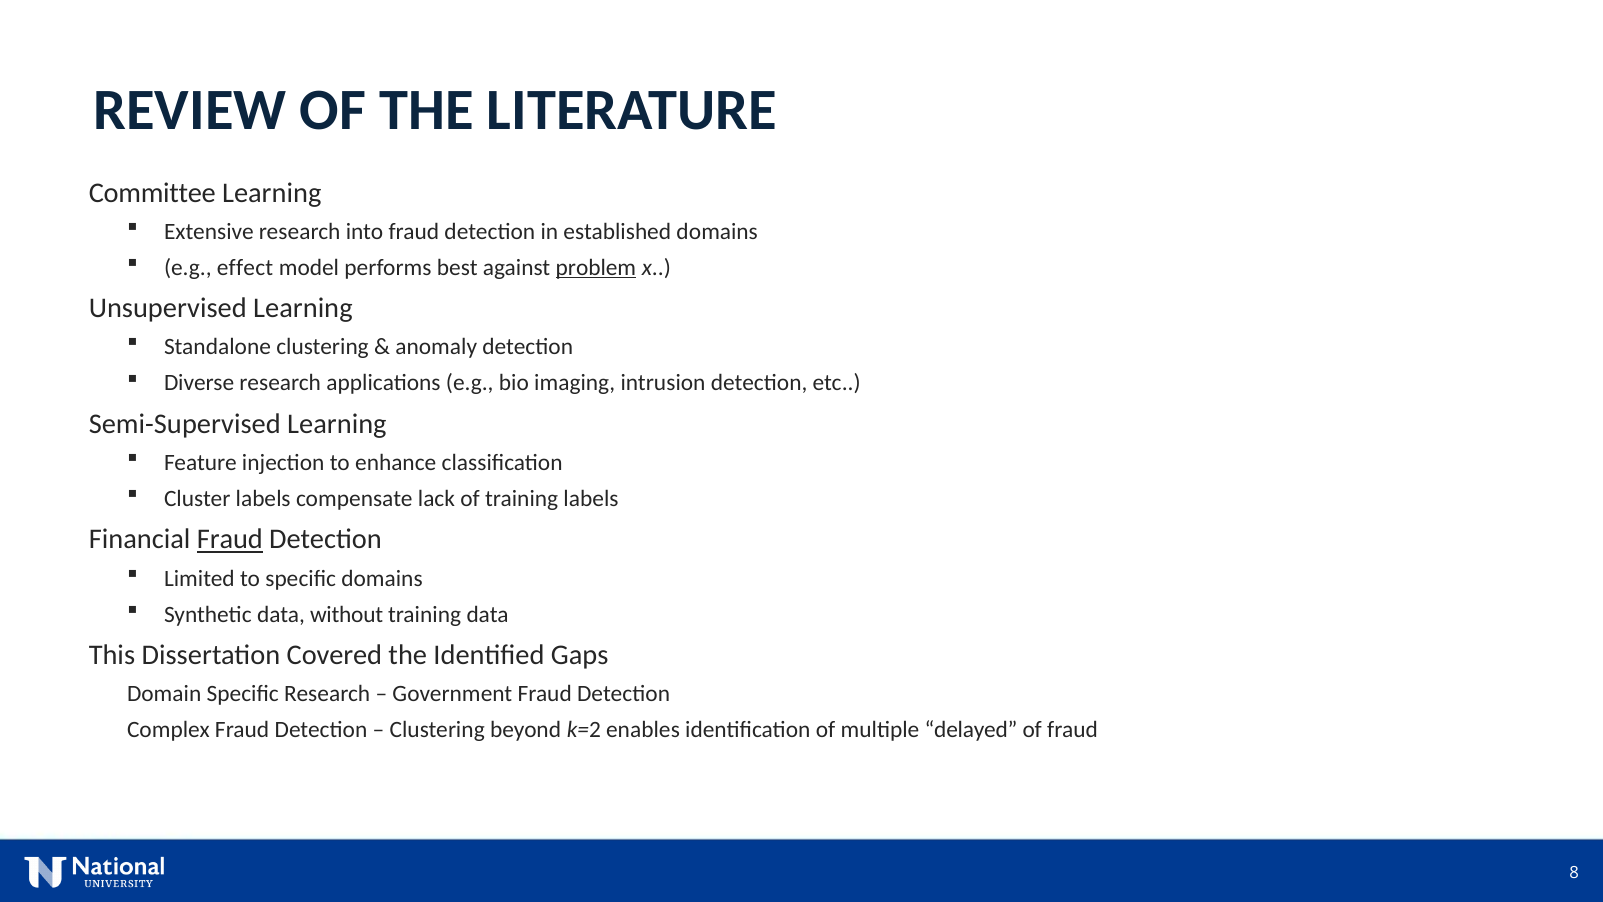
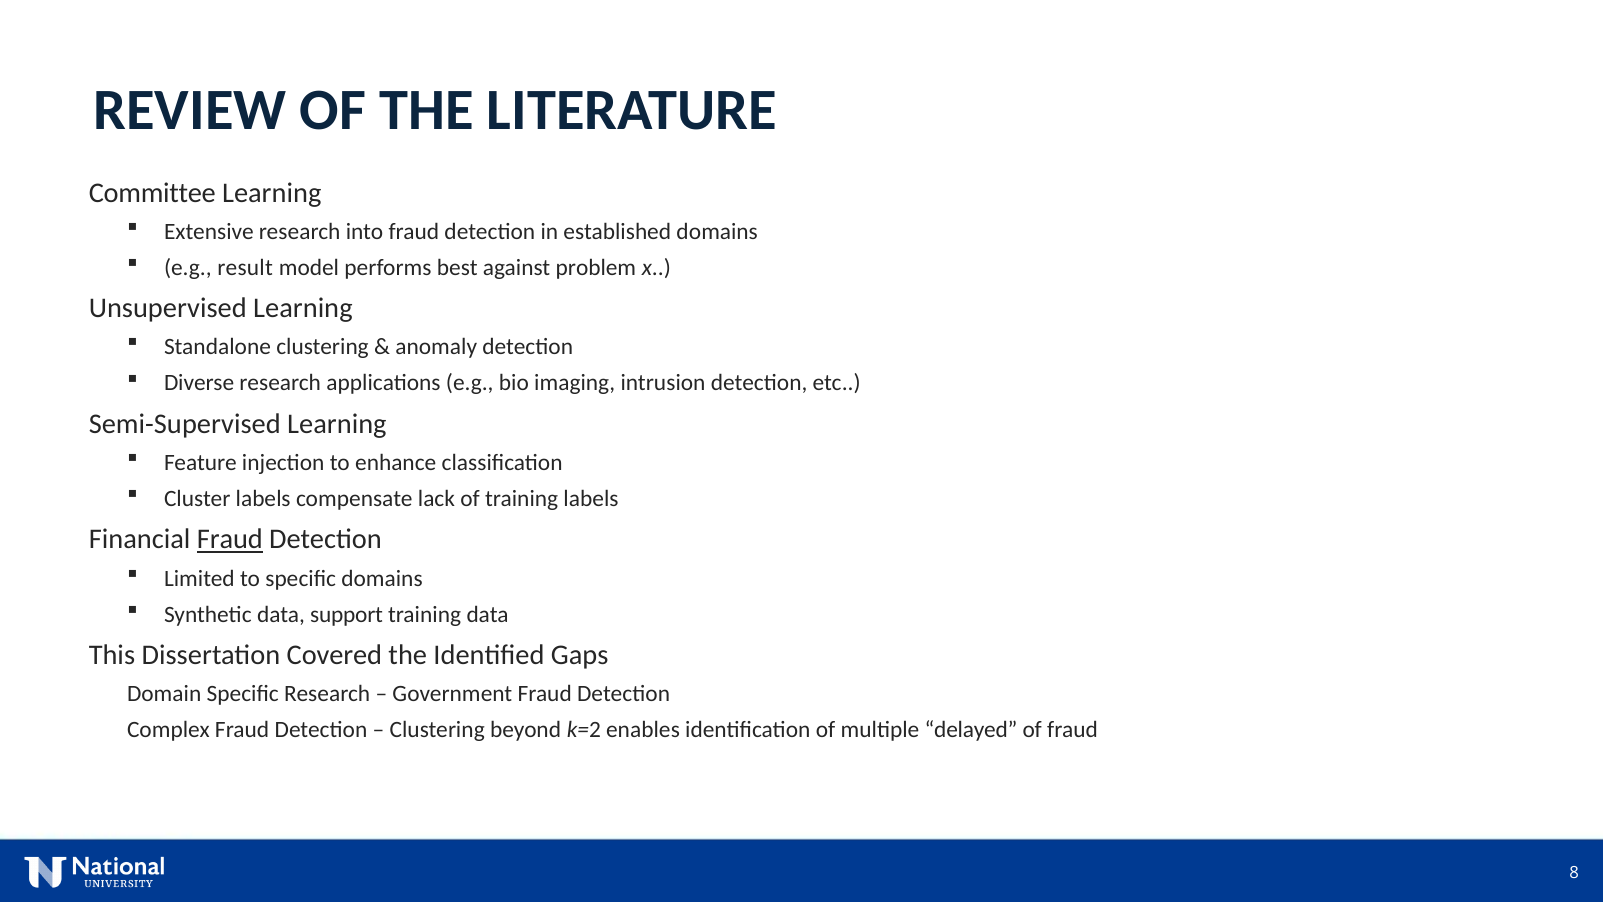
effect: effect -> result (245, 267)
problem underline: present -> none (596, 267)
without: without -> support (347, 614)
